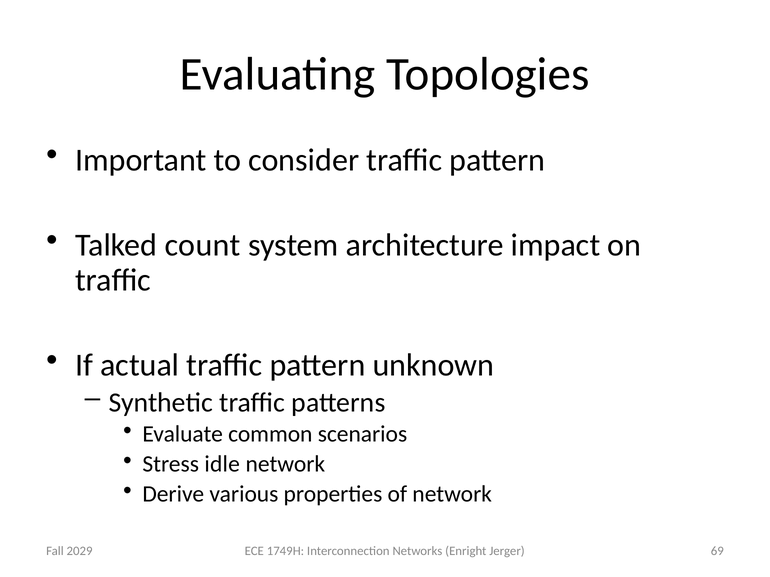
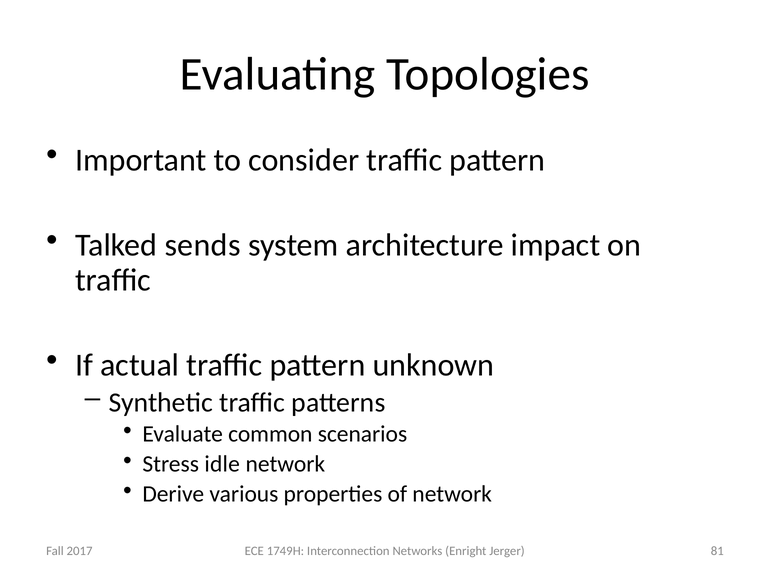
count: count -> sends (203, 246)
69: 69 -> 81 (717, 551)
2029: 2029 -> 2017 (80, 552)
